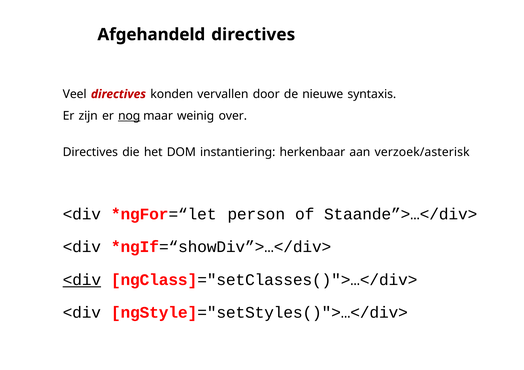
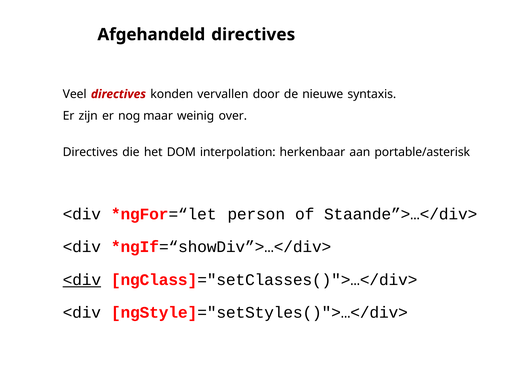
nog underline: present -> none (129, 116)
instantiering: instantiering -> interpolation (238, 152)
verzoek/asterisk: verzoek/asterisk -> portable/asterisk (422, 152)
